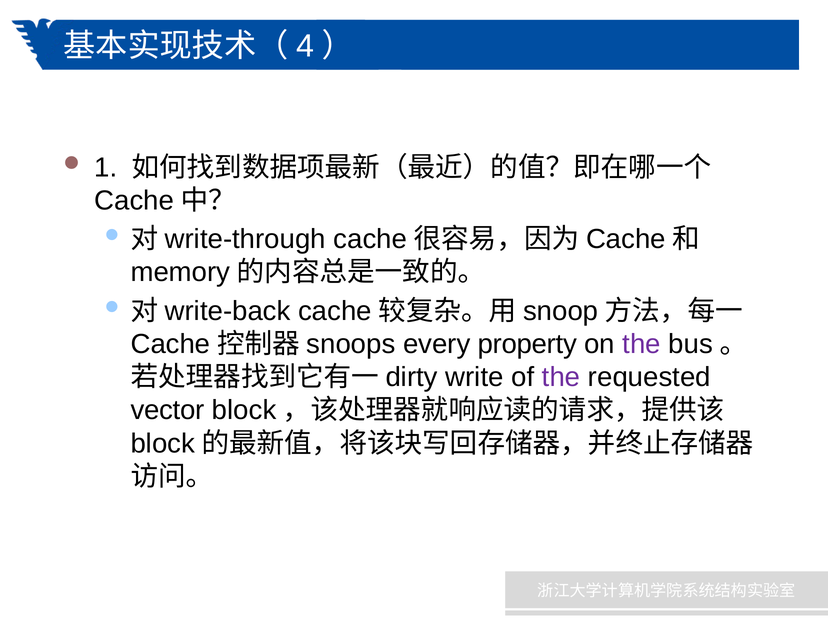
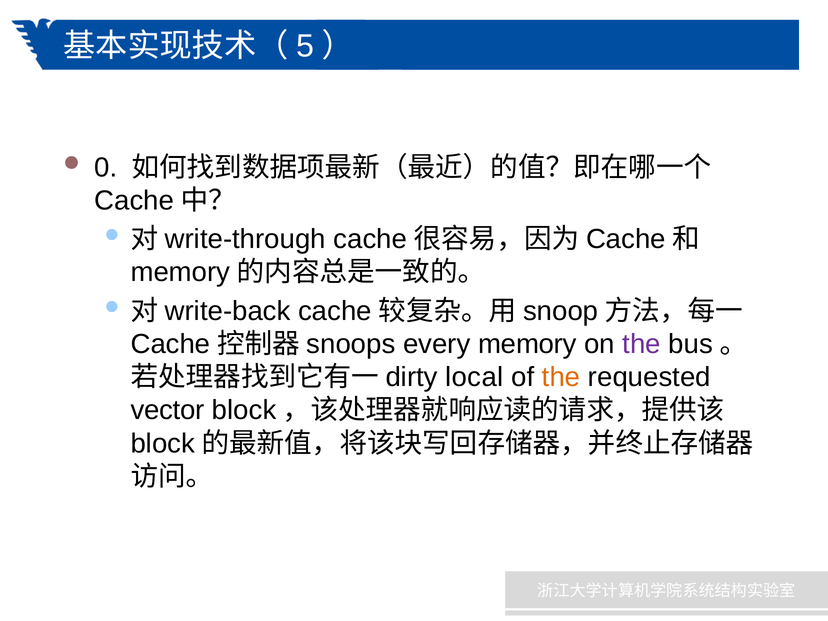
4: 4 -> 5 (305, 46)
1: 1 -> 0 (106, 167)
property: property -> memory (527, 344)
write: write -> local (474, 377)
the colour: purple -> orange (561, 377)
